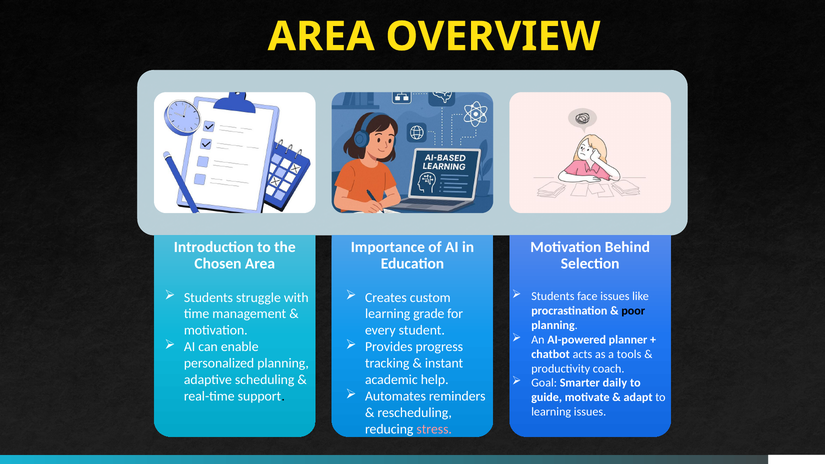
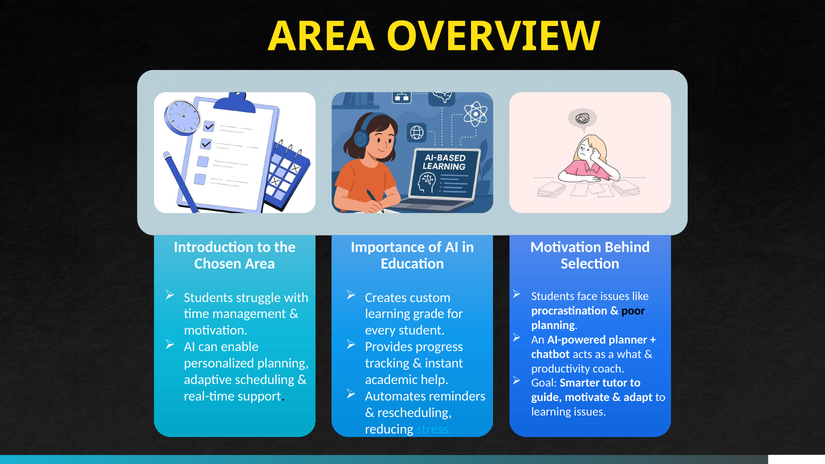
tools: tools -> what (629, 354)
daily: daily -> tutor (615, 383)
stress colour: pink -> light blue (434, 429)
